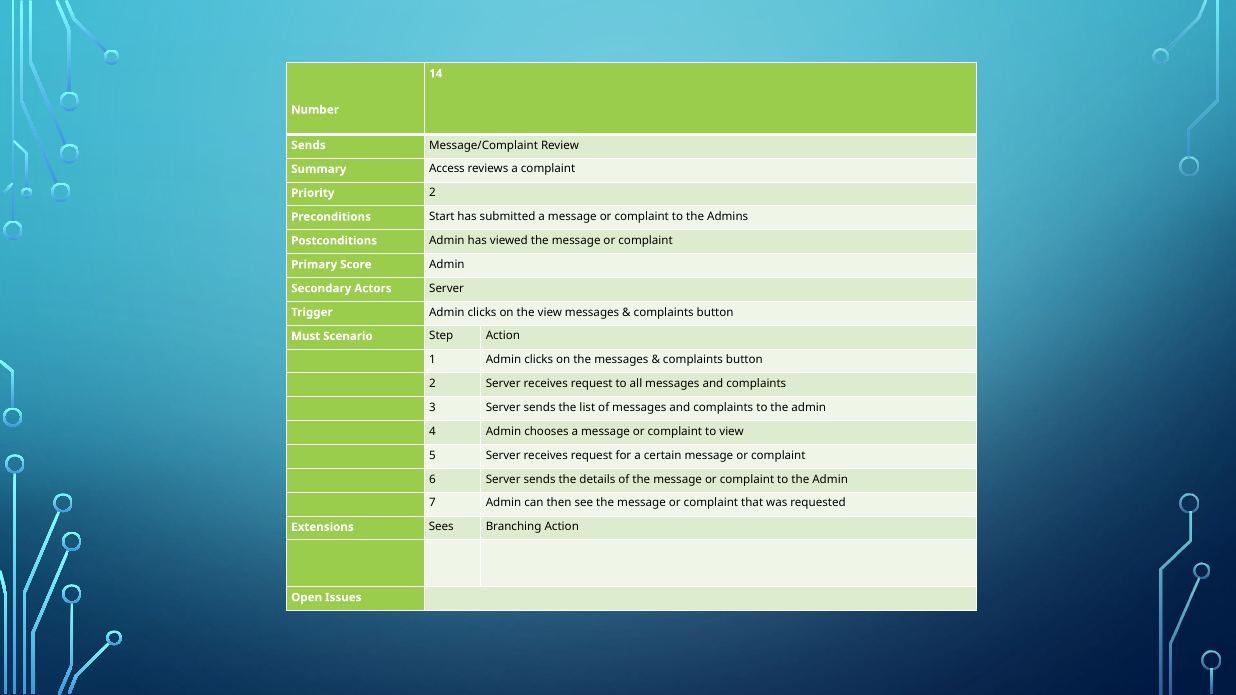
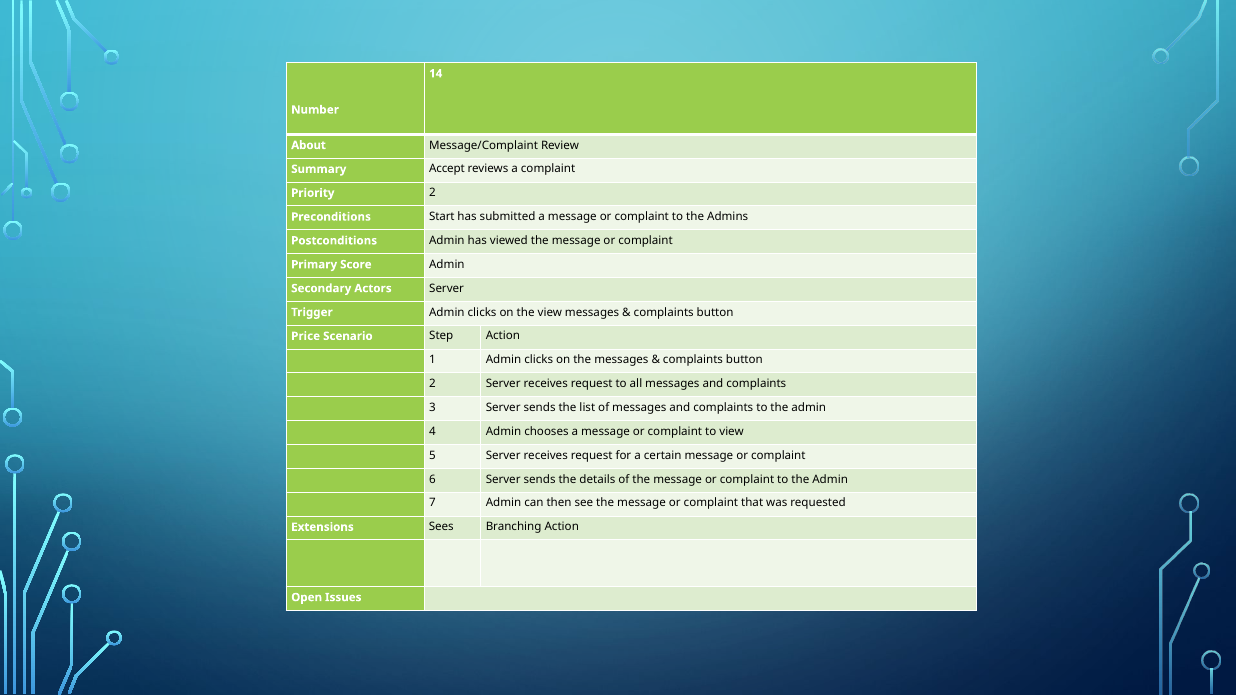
Sends: Sends -> About (309, 145)
Access: Access -> Accept (447, 169)
Must: Must -> Price (306, 336)
